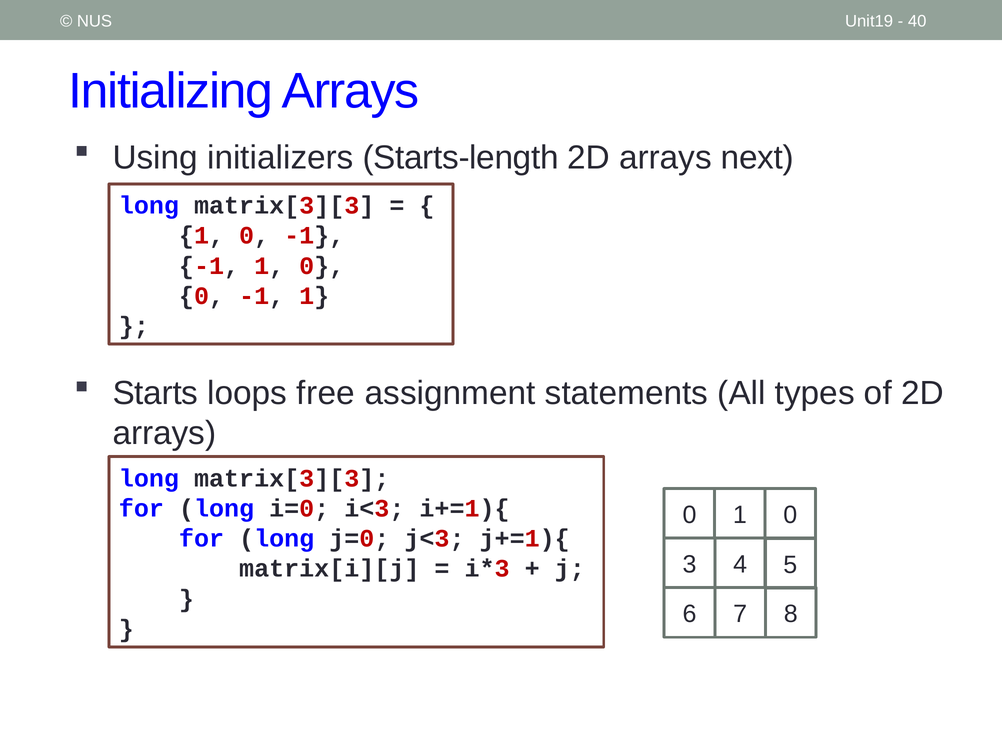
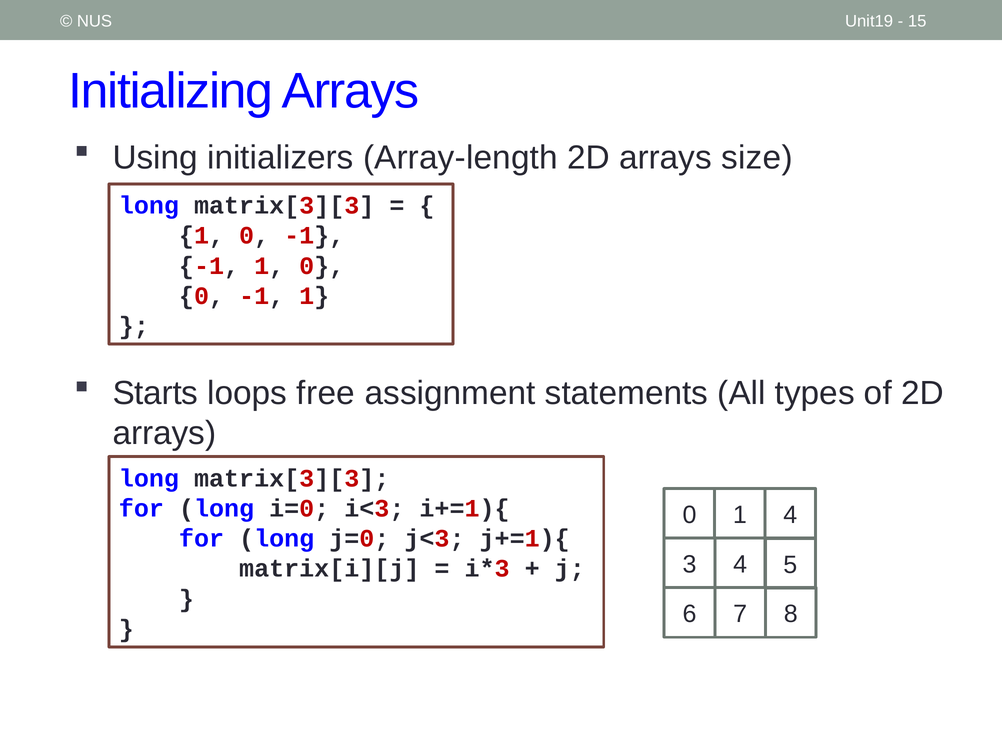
40: 40 -> 15 (917, 21)
Starts-length: Starts-length -> Array-length (460, 157)
next: next -> size (757, 157)
0: 0 -> 4 (790, 515)
